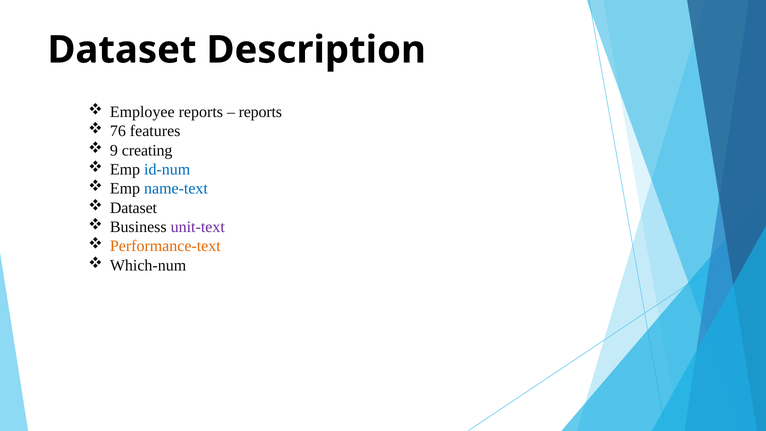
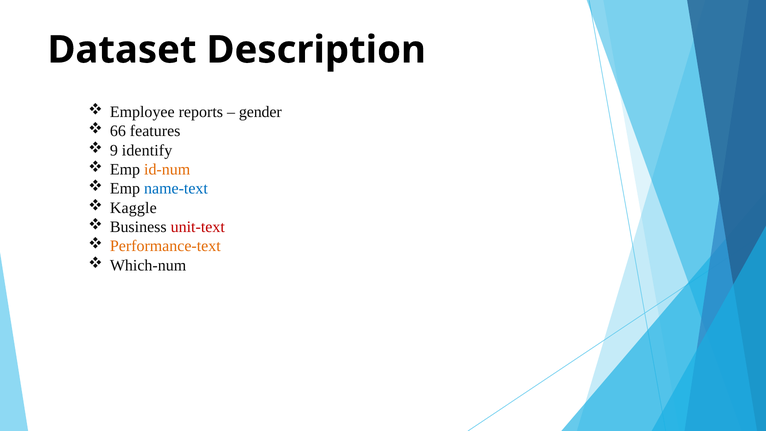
reports: reports -> gender (260, 112)
76: 76 -> 66 (118, 131)
creating: creating -> identify (147, 150)
id-num colour: blue -> orange (167, 169)
Dataset: Dataset -> Kaggle (133, 208)
unit-text colour: purple -> red (198, 227)
